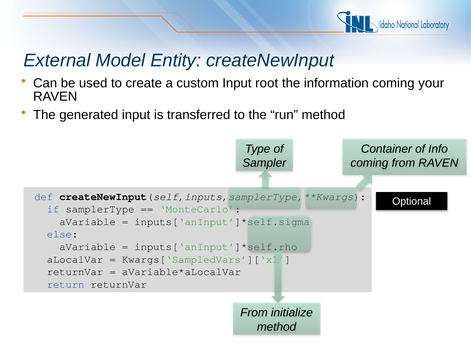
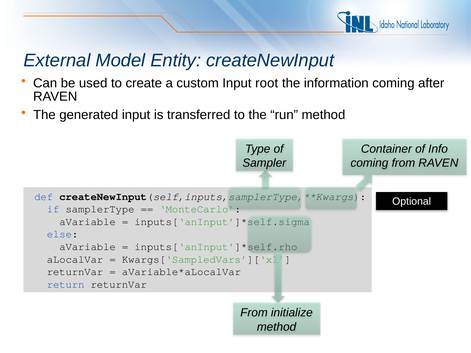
your: your -> after (431, 83)
